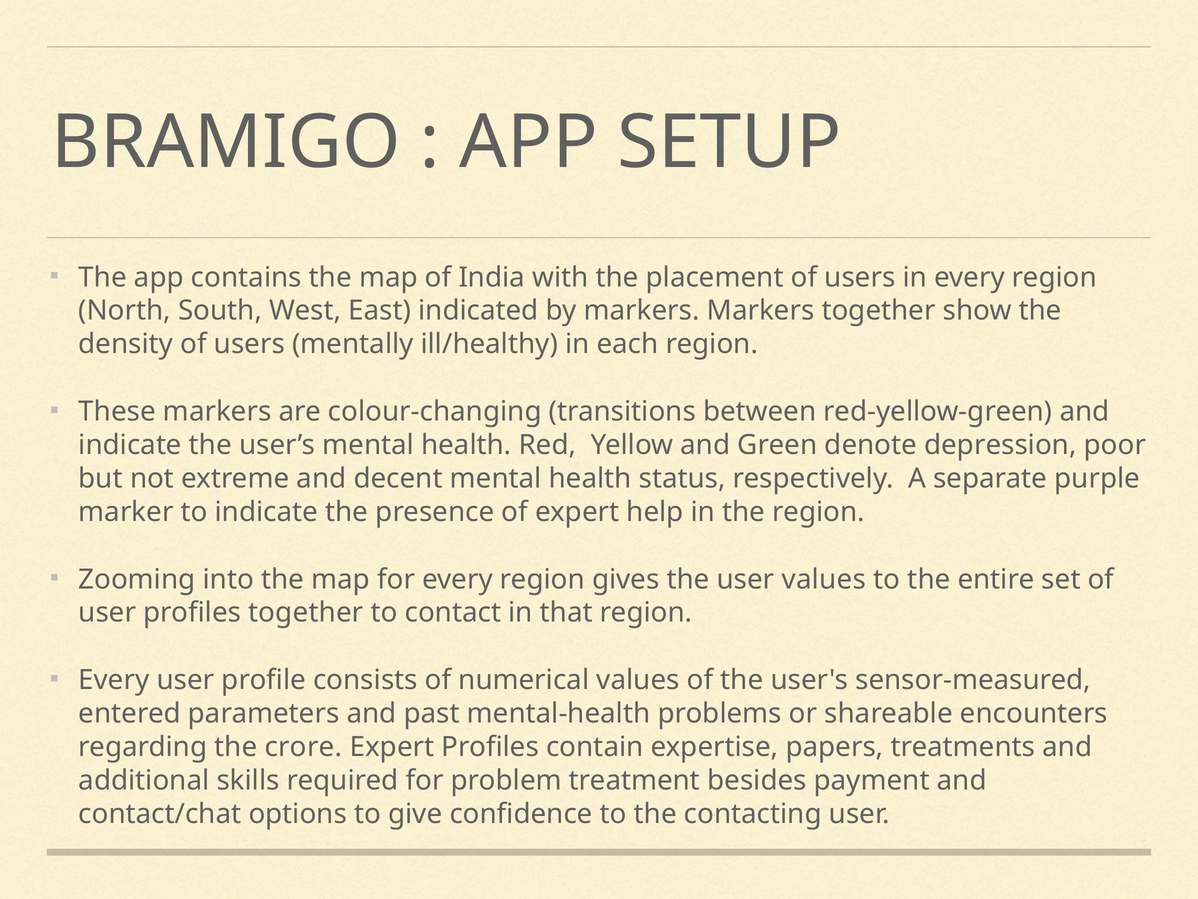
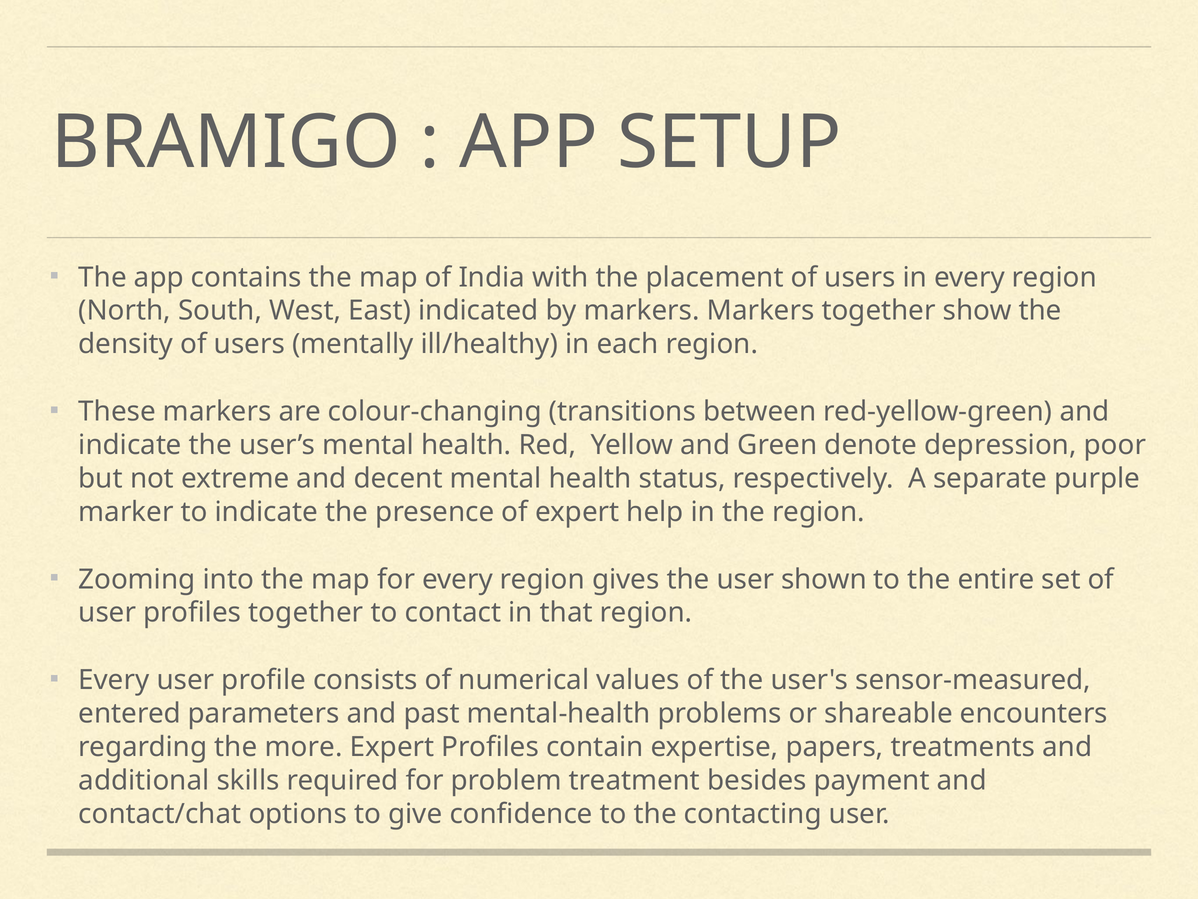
user values: values -> shown (824, 579)
crore: crore -> more (304, 747)
